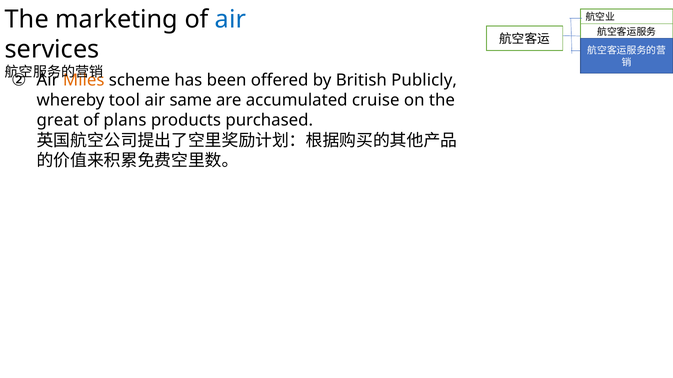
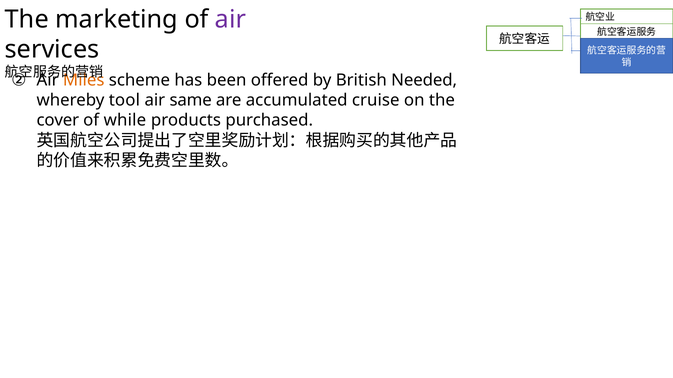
air colour: blue -> purple (231, 19)
Publicly: Publicly -> Needed (424, 80)
great: great -> cover (58, 121)
plans: plans -> while (125, 121)
